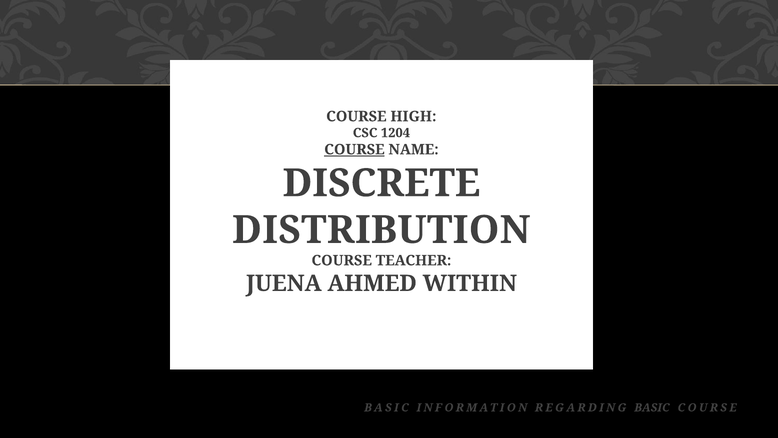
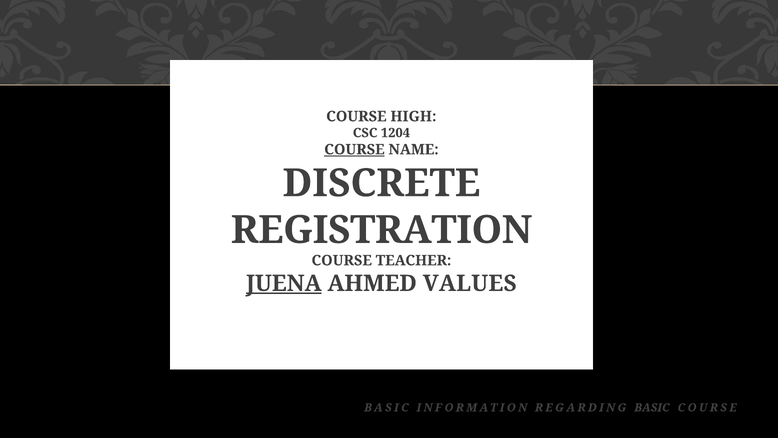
DISTRIBUTION: DISTRIBUTION -> REGISTRATION (382, 230)
JUENA underline: none -> present (284, 283)
WITHIN: WITHIN -> VALUES (470, 283)
